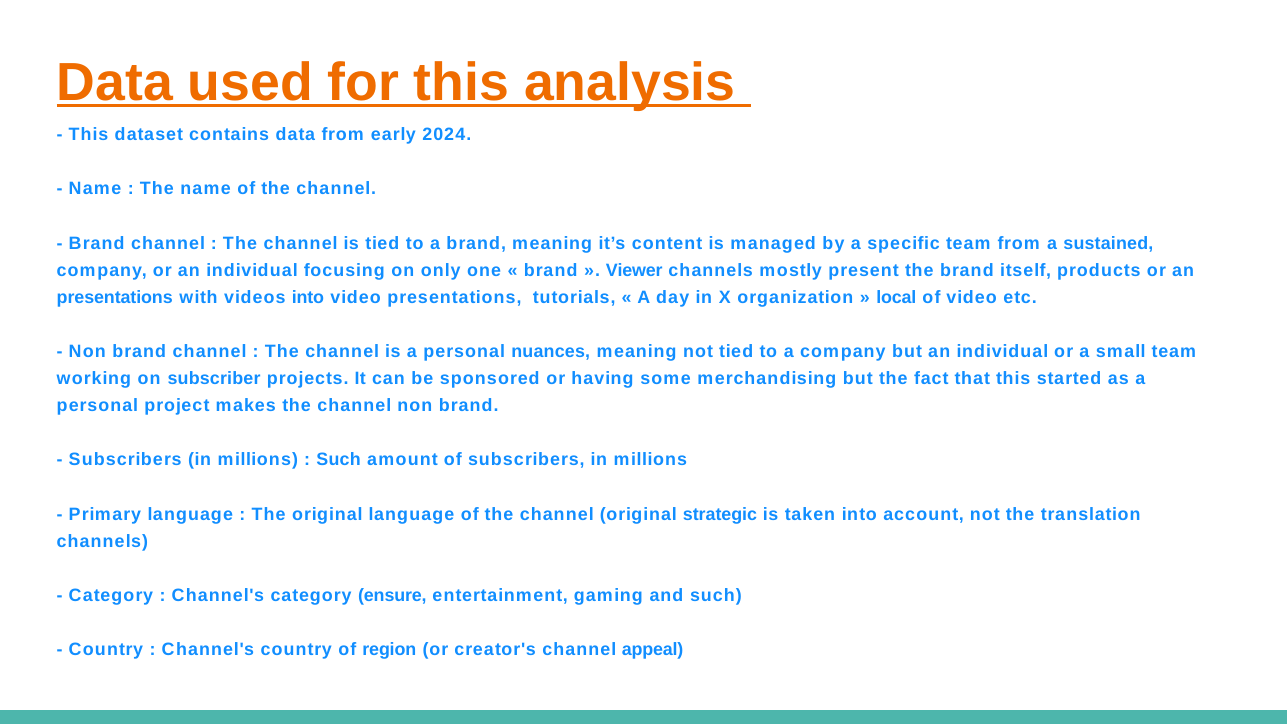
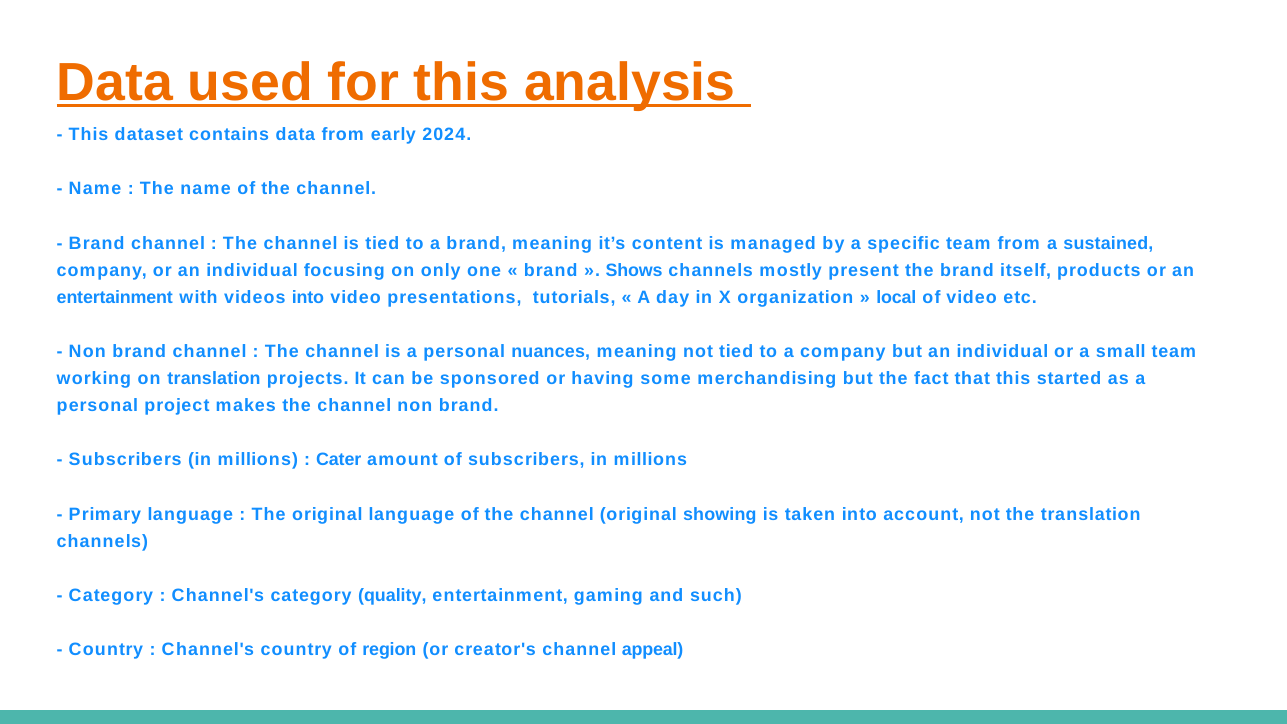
Viewer: Viewer -> Shows (634, 270)
presentations: presentations -> entertainment (115, 297)
on subscriber: subscriber -> translation (214, 379)
Such: Such -> Cater (339, 460)
strategic: strategic -> showing (720, 514)
ensure: ensure -> quality (392, 595)
